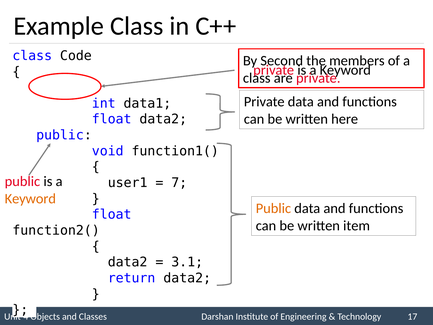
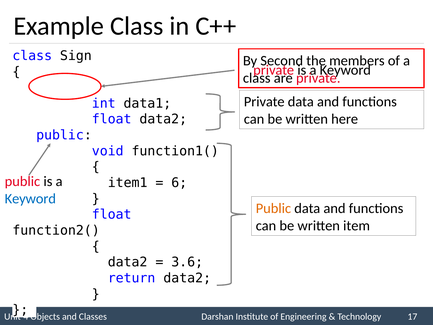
Code: Code -> Sign (76, 56)
user1: user1 -> item1 (128, 183)
7: 7 -> 6 (179, 183)
Keyword colour: orange -> blue (30, 199)
3.1: 3.1 -> 3.6 (187, 262)
